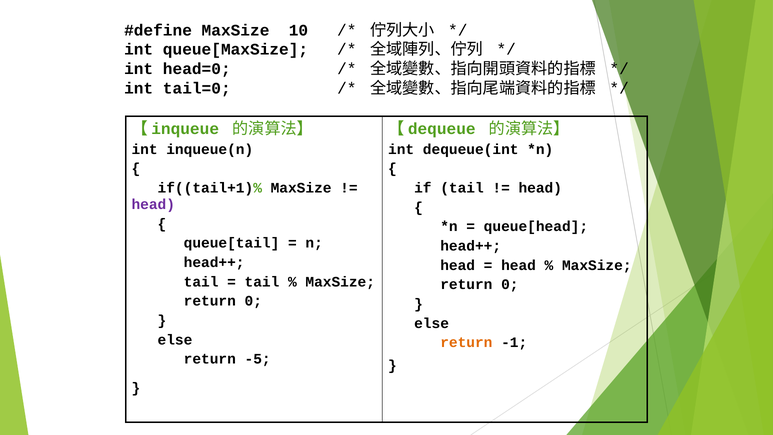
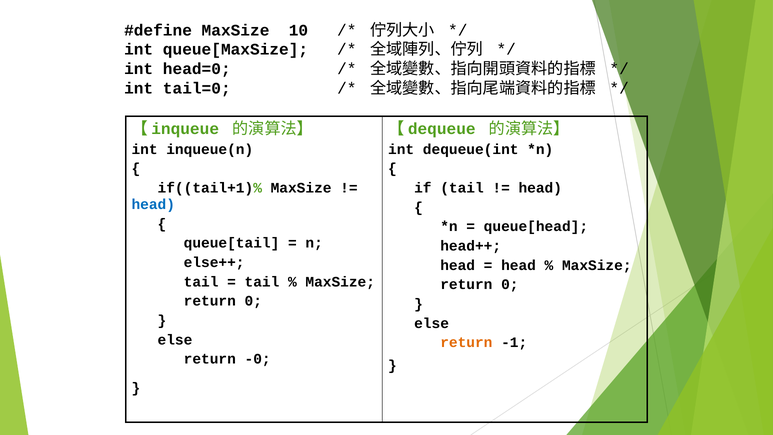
head colour: purple -> blue (153, 204)
head++: head++ -> else++ (214, 262)
-5: -5 -> -0 (258, 359)
